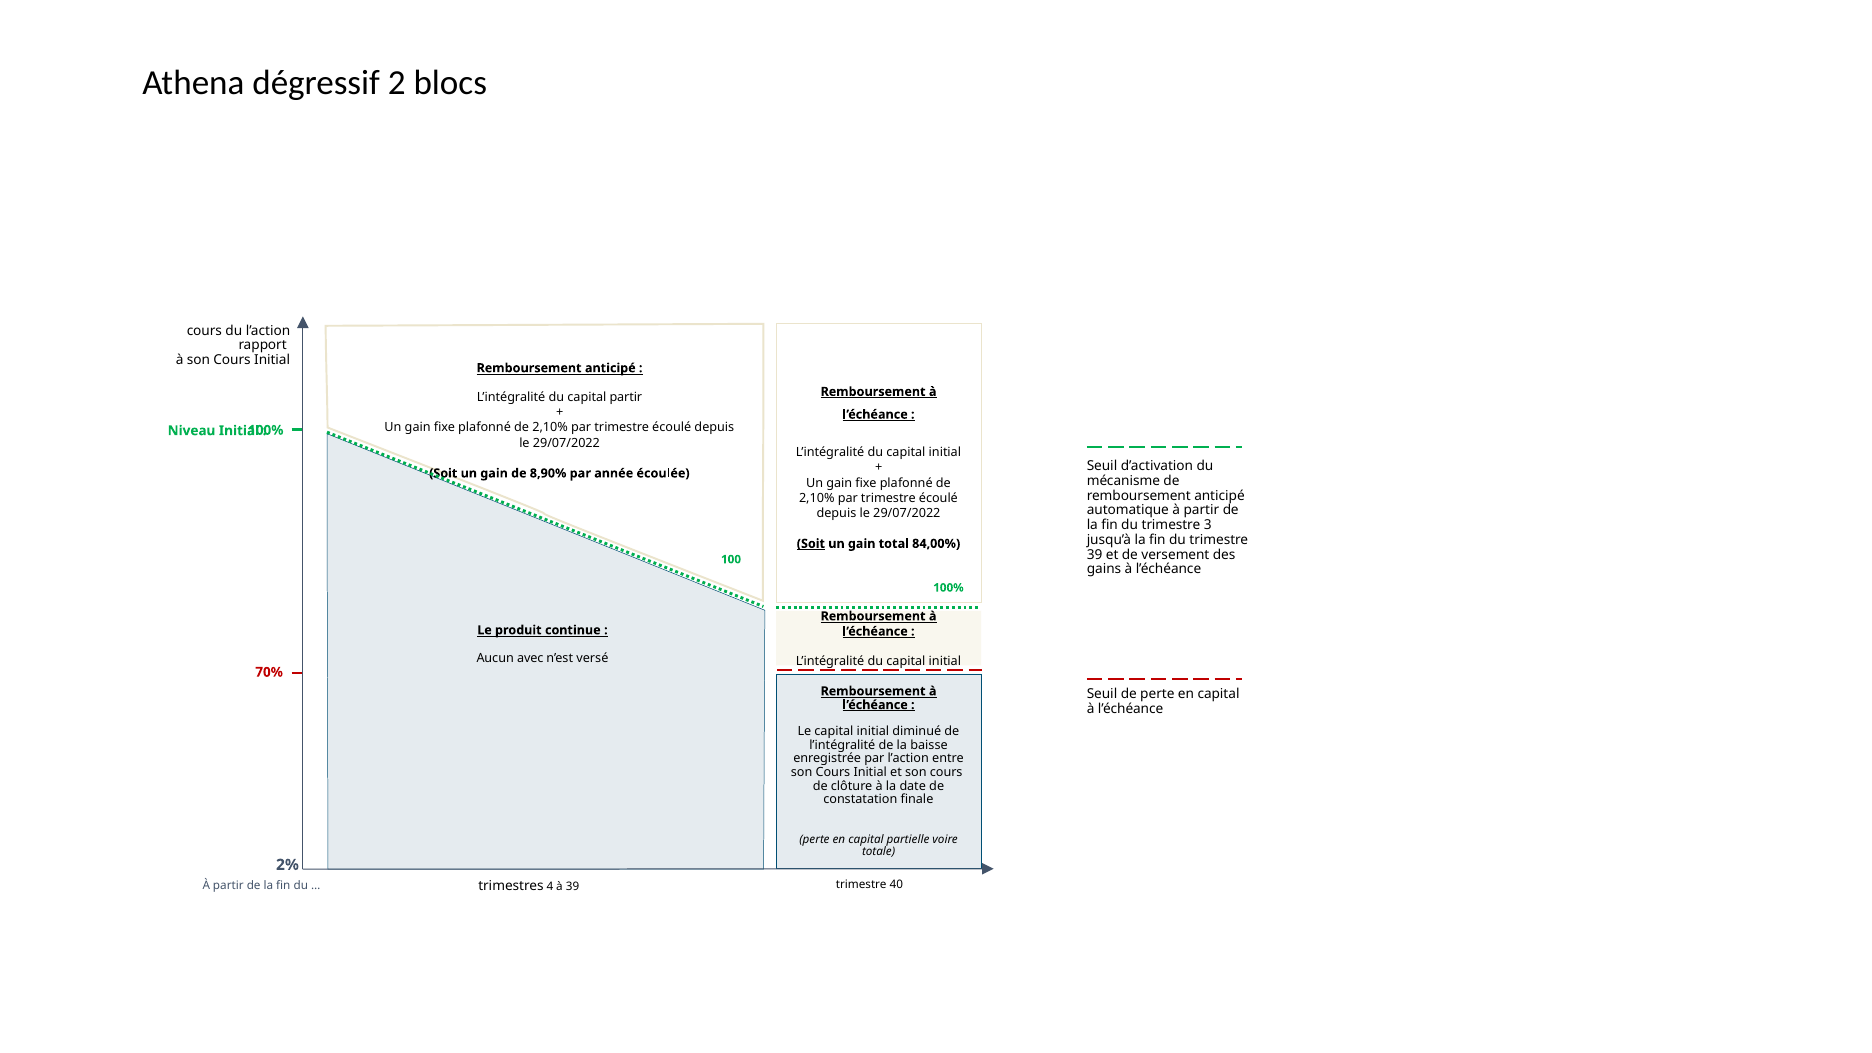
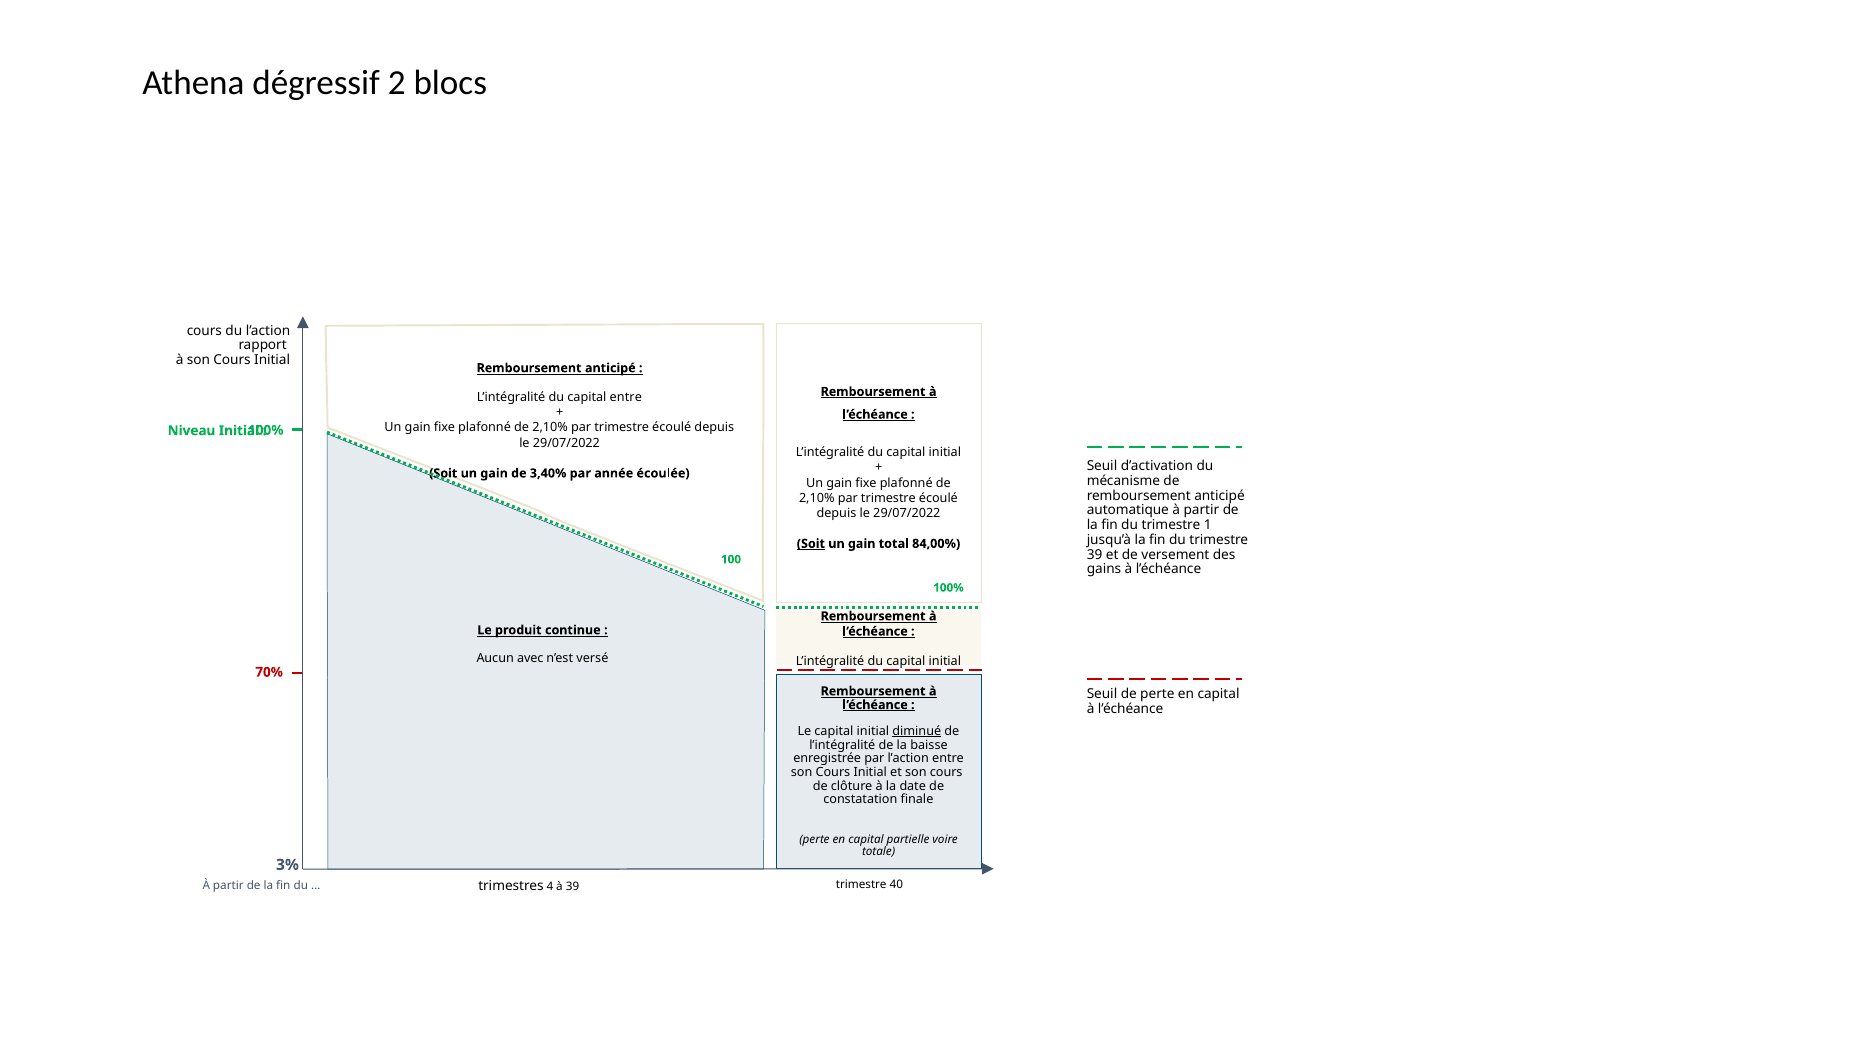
capital partir: partir -> entre (626, 397)
8,90%: 8,90% -> 3,40% (548, 473)
3: 3 -> 1 (1208, 525)
diminué underline: none -> present (917, 731)
2%: 2% -> 3% (287, 865)
